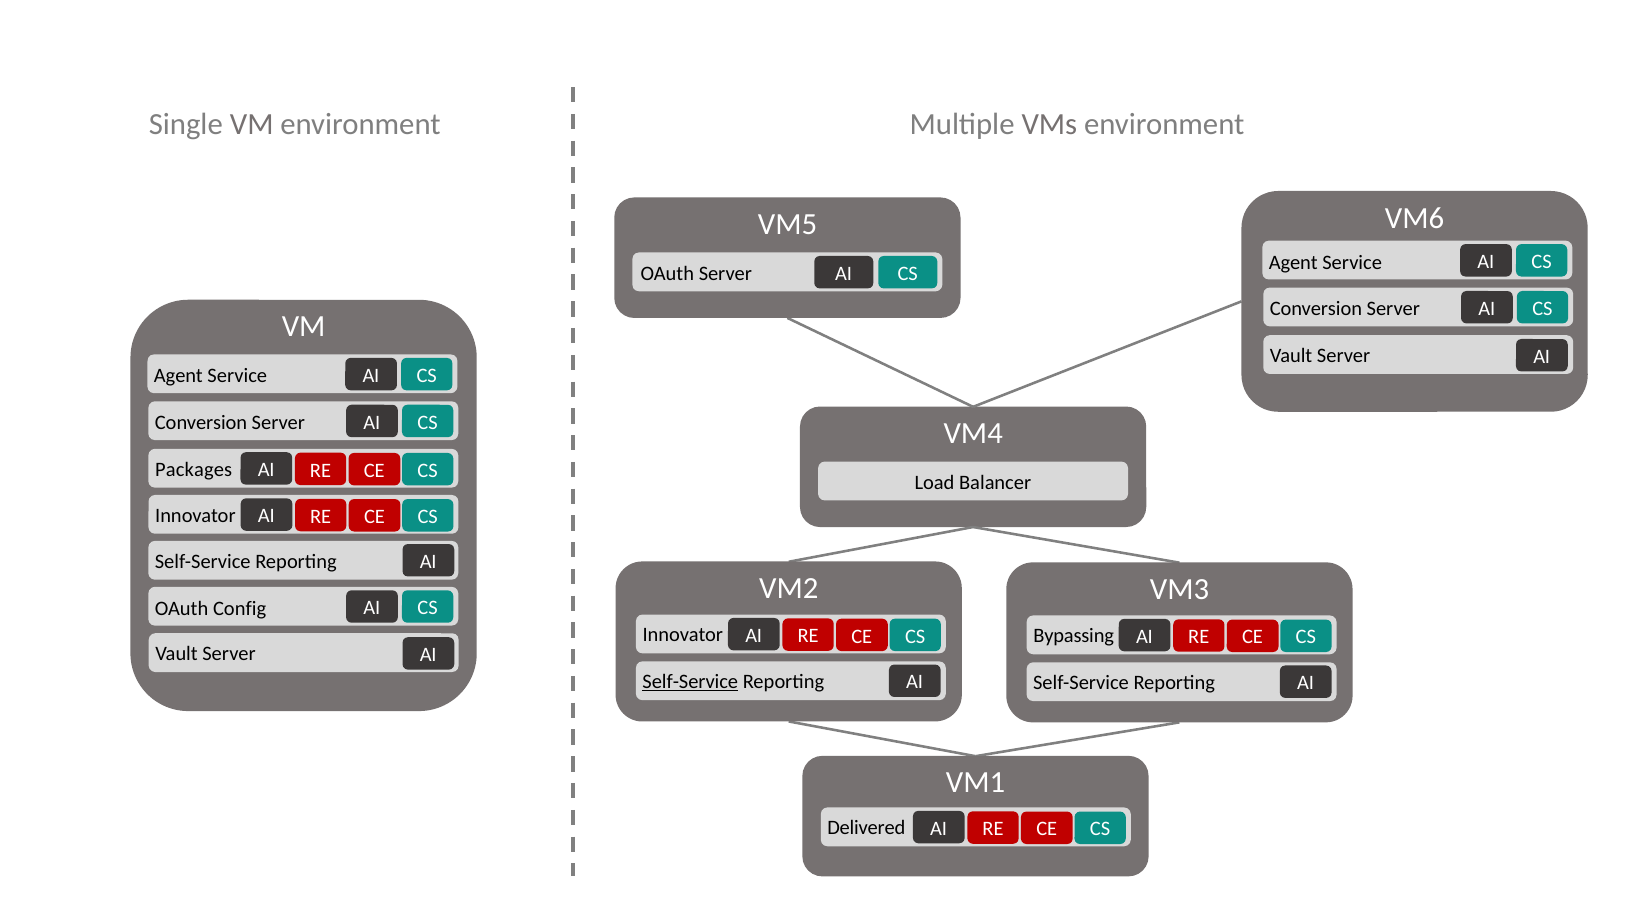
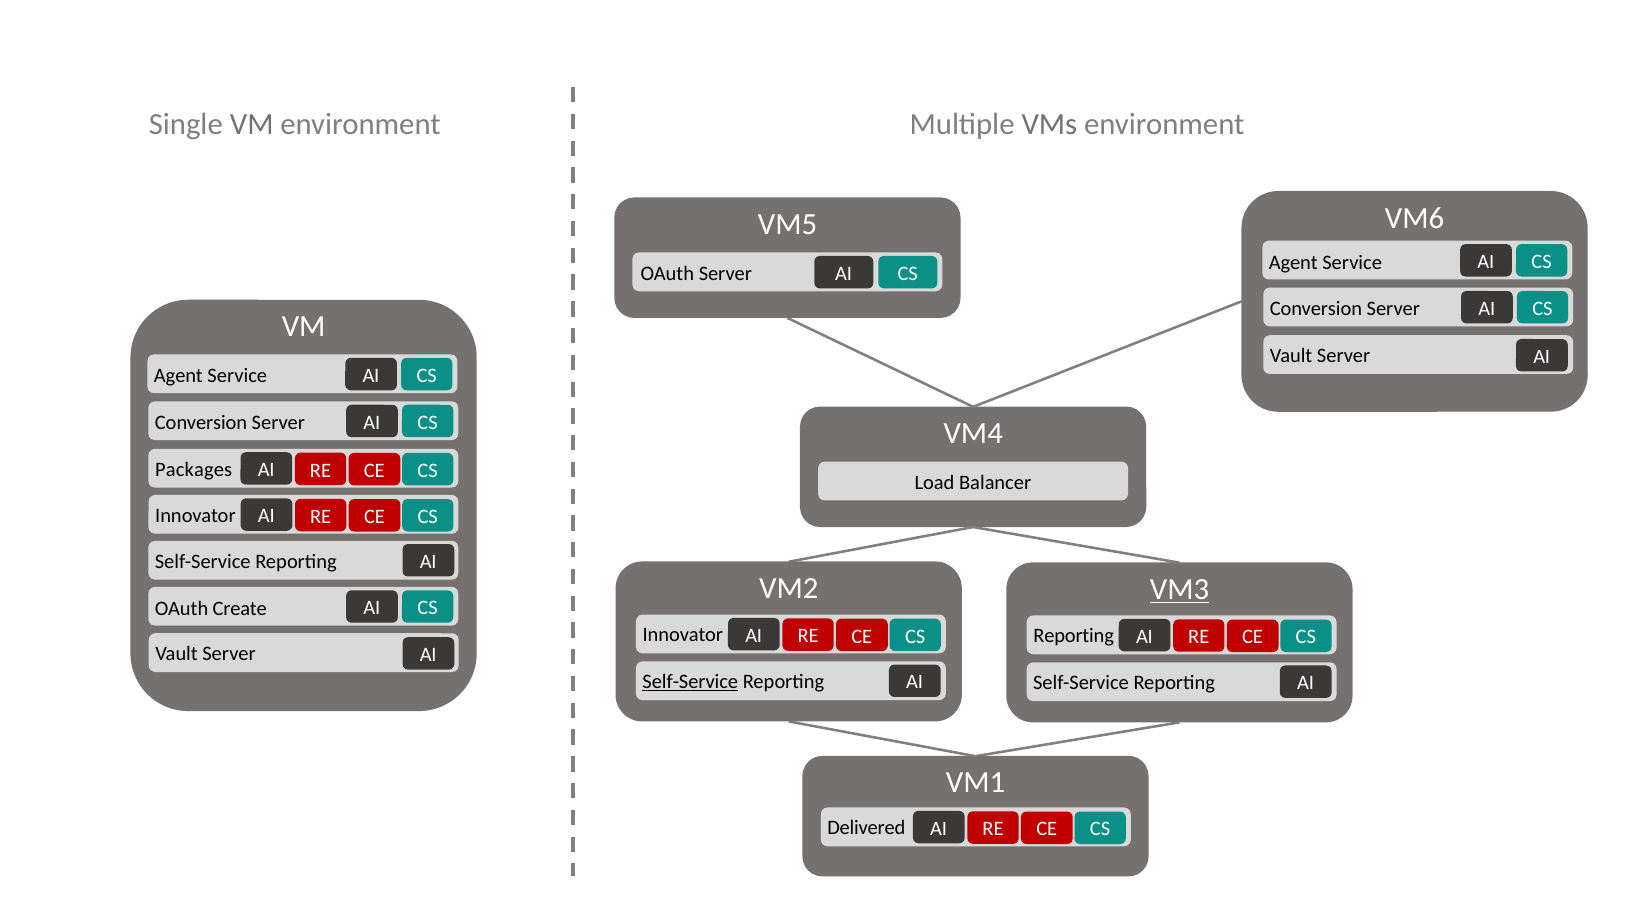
VM3 underline: none -> present (1180, 590)
Config: Config -> Create (240, 609)
Bypassing: Bypassing -> Reporting (1074, 636)
